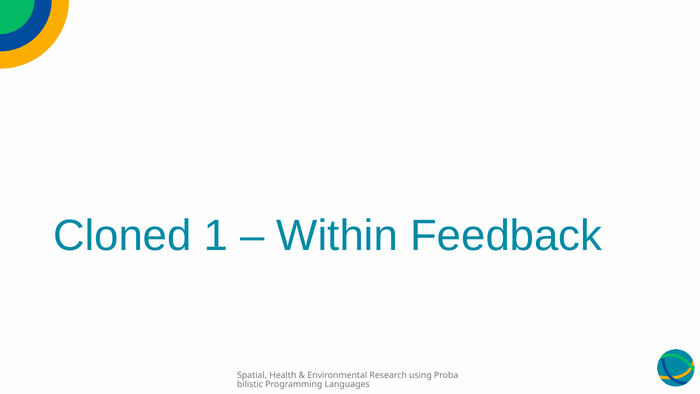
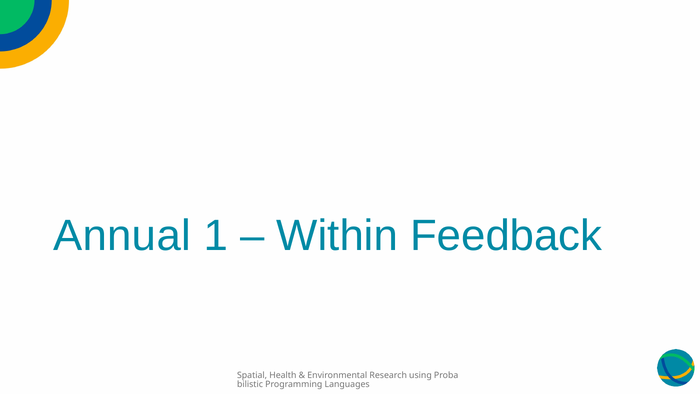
Cloned: Cloned -> Annual (122, 235)
